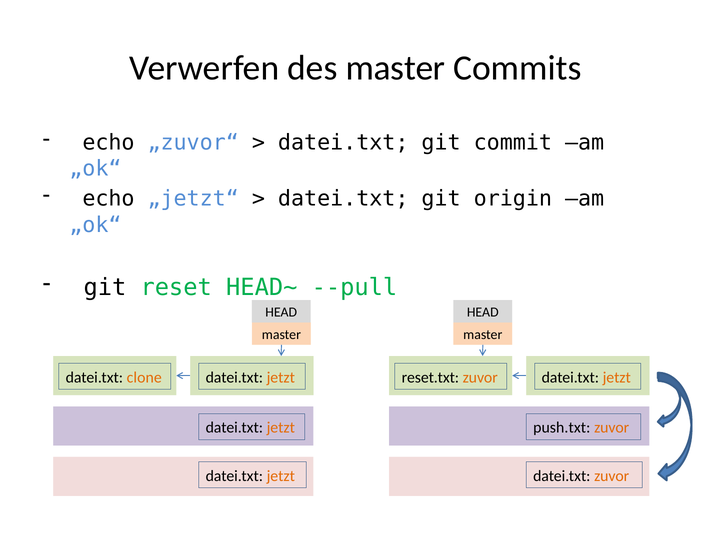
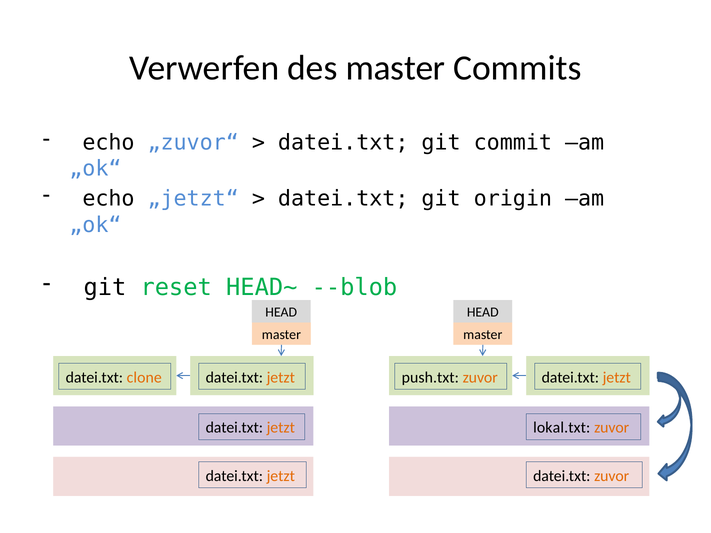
--pull: --pull -> --blob (354, 287)
reset.txt: reset.txt -> push.txt (430, 378)
push.txt: push.txt -> lokal.txt (562, 428)
